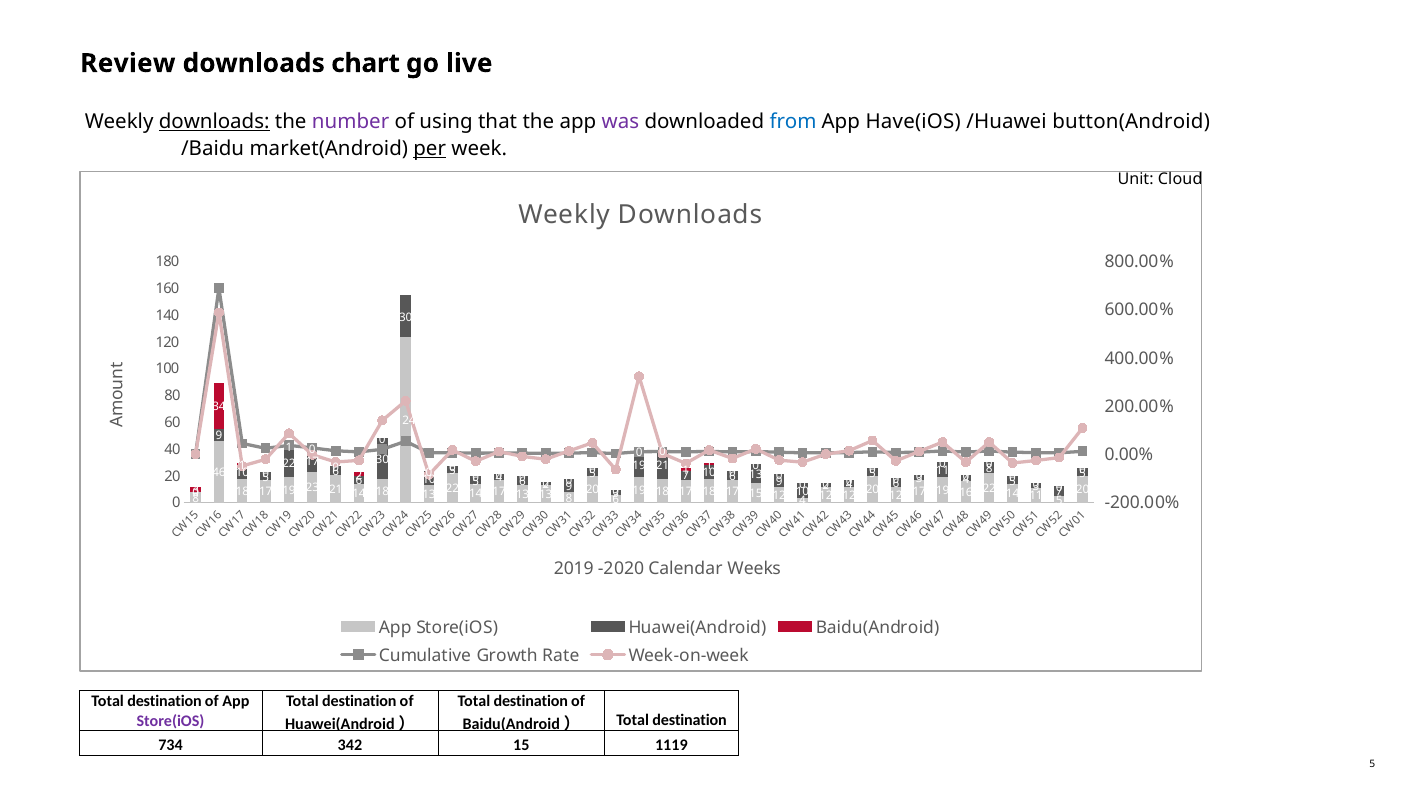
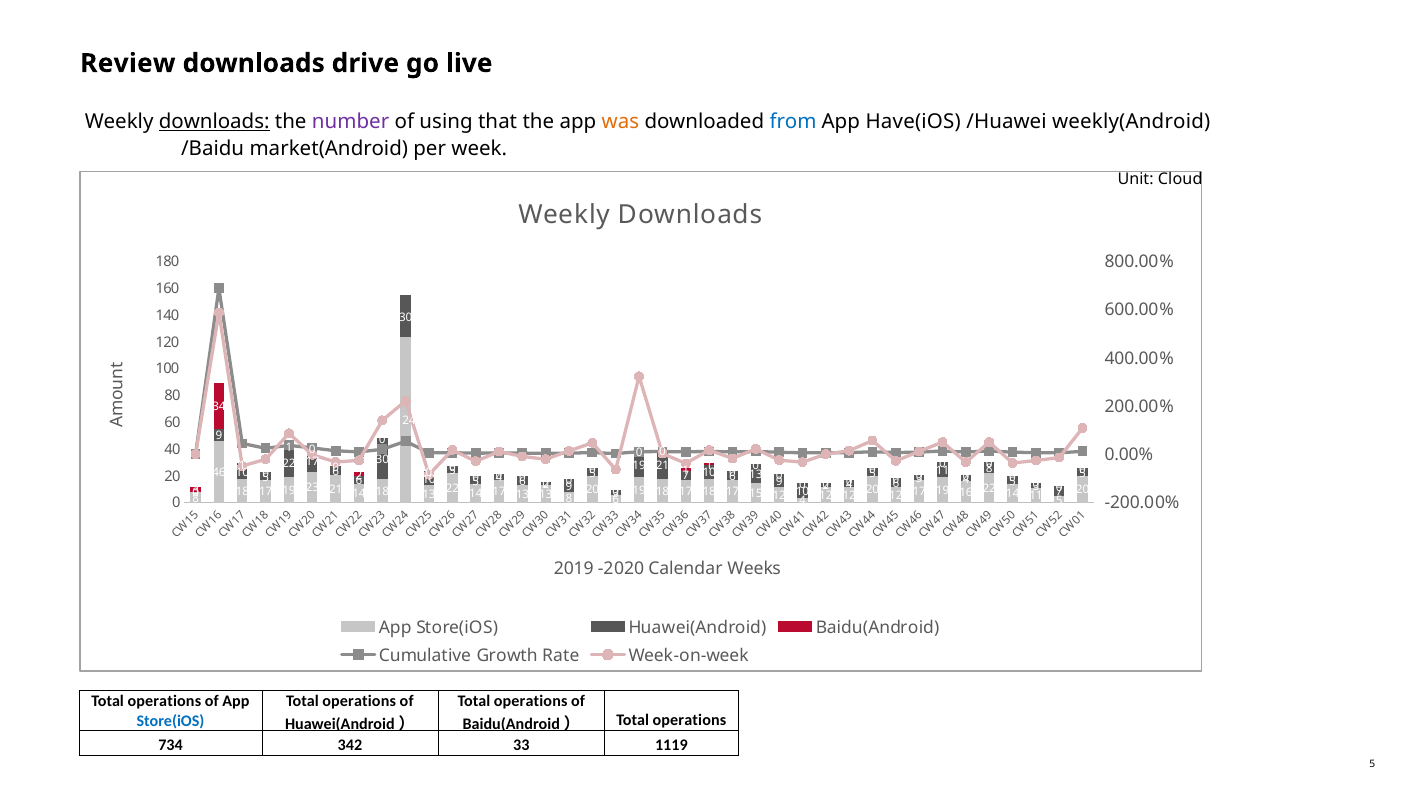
chart: chart -> drive (365, 63)
was colour: purple -> orange (620, 122)
button(Android: button(Android -> weekly(Android (1131, 122)
per underline: present -> none (430, 149)
destination: destination -> operations (164, 701)
destination: destination -> operations (359, 701)
destination: destination -> operations (531, 701)
Store(iOS colour: purple -> blue (170, 721)
destination: destination -> operations (689, 720)
342 15: 15 -> 33 (521, 745)
